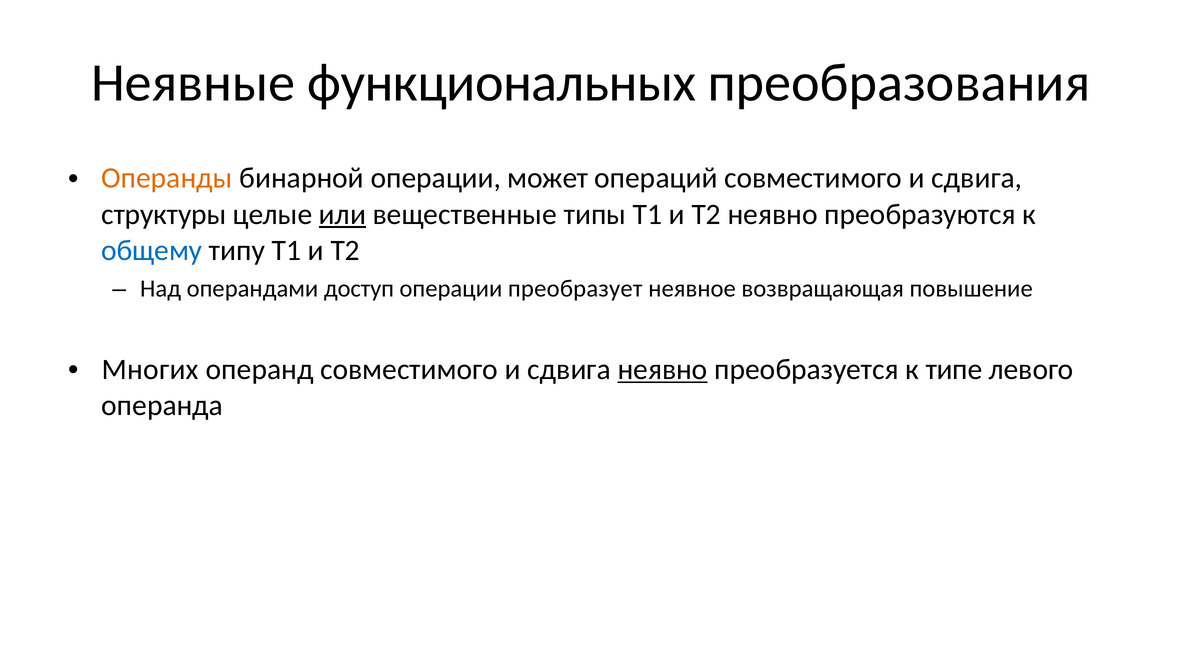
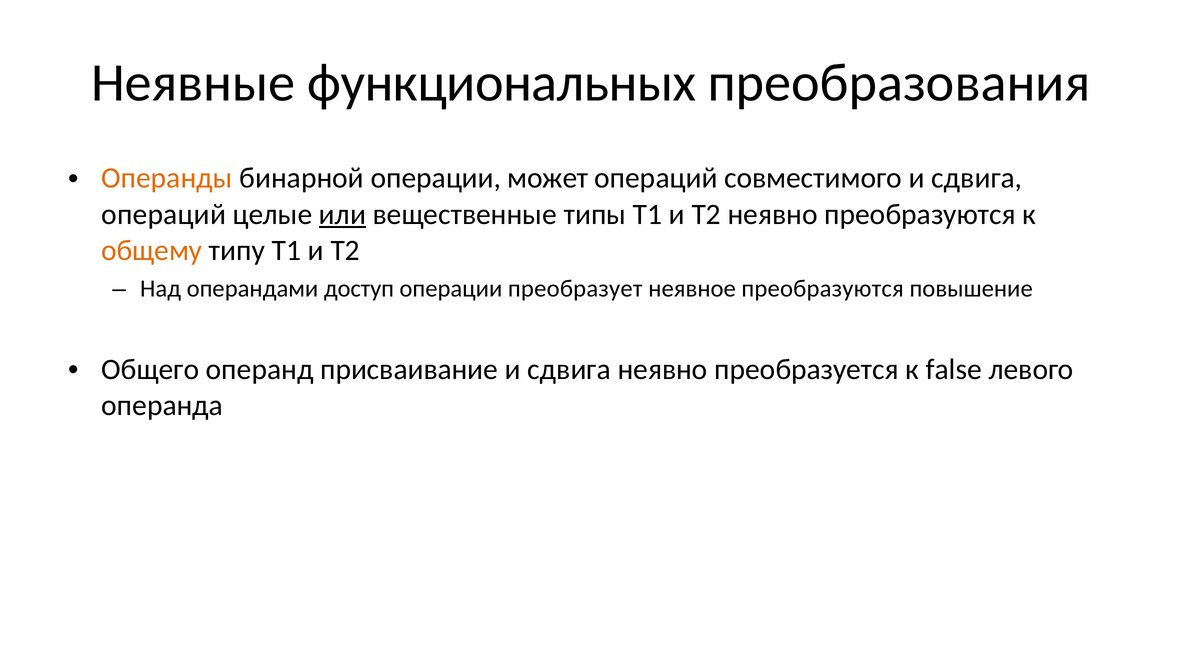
структуры: структуры -> операций (164, 214)
общему colour: blue -> orange (152, 250)
неявное возвращающая: возвращающая -> преобразуются (823, 288)
Многих: Многих -> Общего (150, 369)
операнд совместимого: совместимого -> присваивание (409, 369)
неявно underline: present -> none (663, 369)
типе: типе -> false (954, 369)
